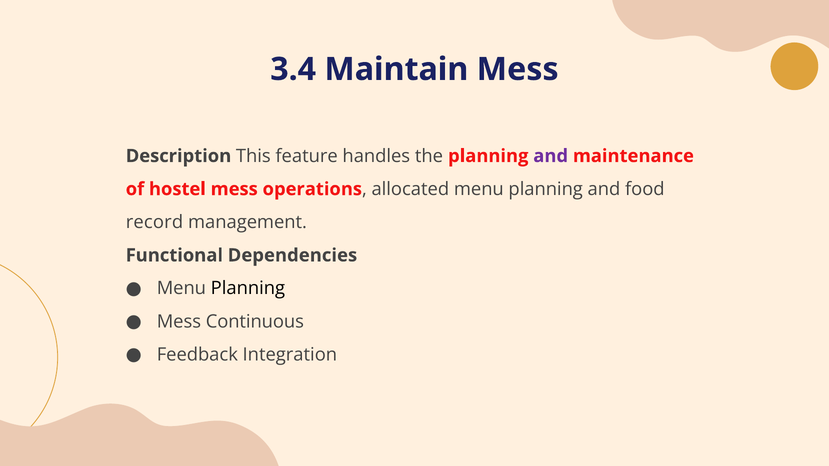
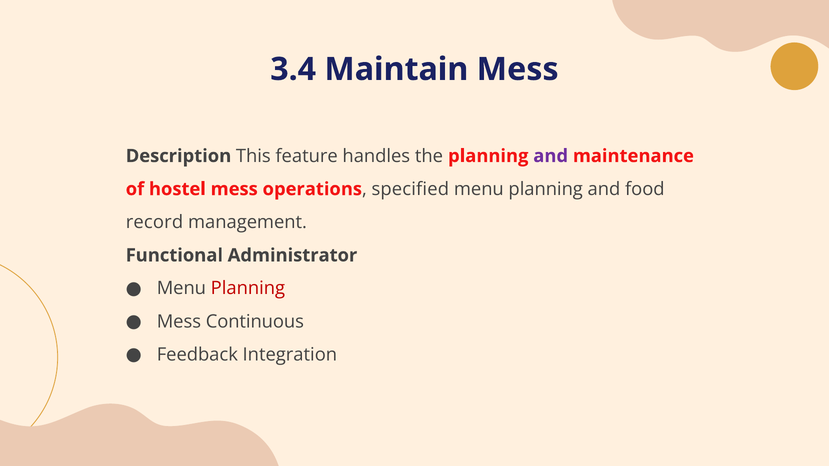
allocated: allocated -> specified (410, 189)
Dependencies: Dependencies -> Administrator (292, 255)
Planning colour: black -> red (248, 289)
